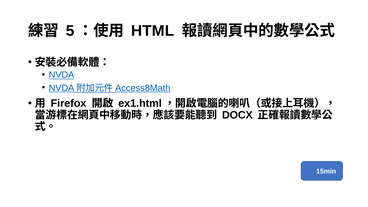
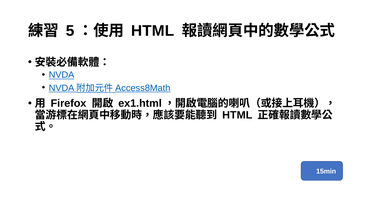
DOCX: DOCX -> HTML (237, 115)
